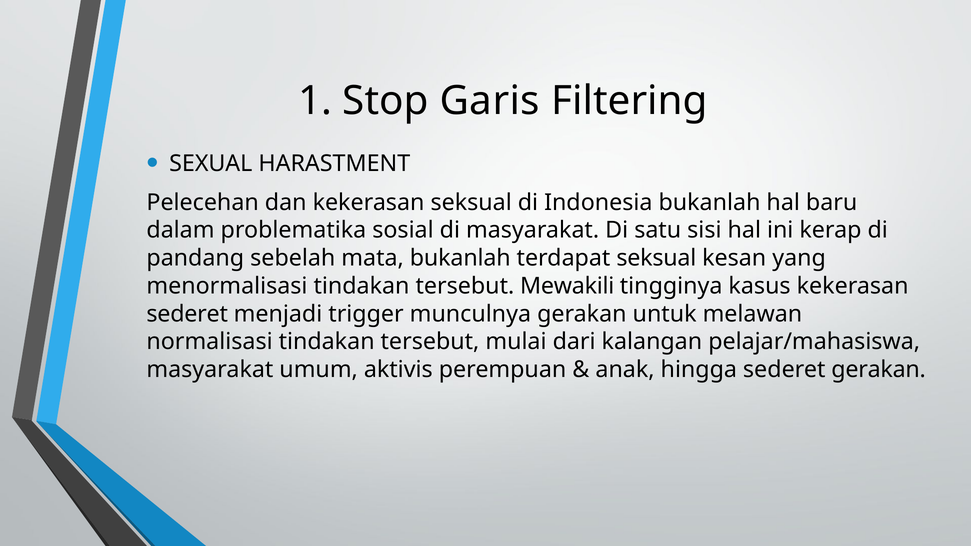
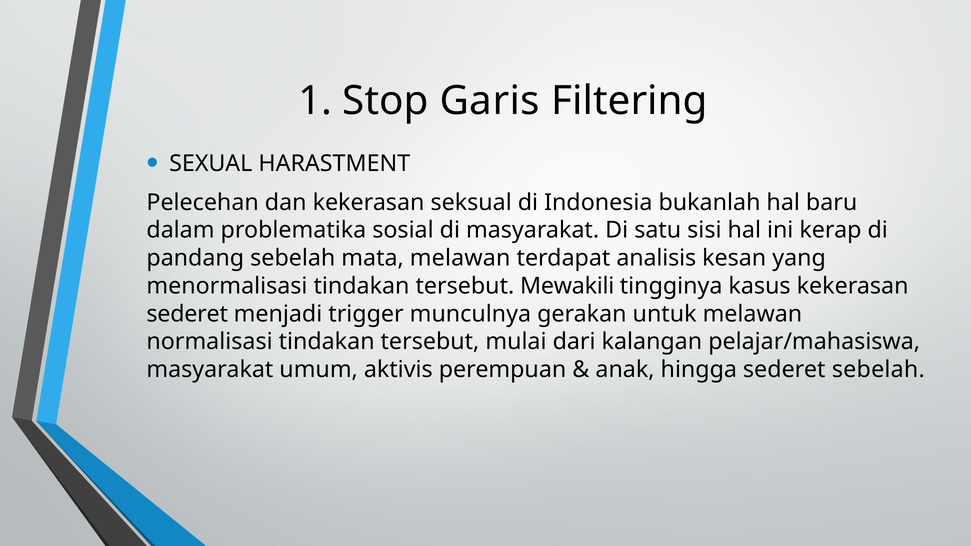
mata bukanlah: bukanlah -> melawan (460, 258)
terdapat seksual: seksual -> analisis (656, 258)
sederet gerakan: gerakan -> sebelah (878, 370)
